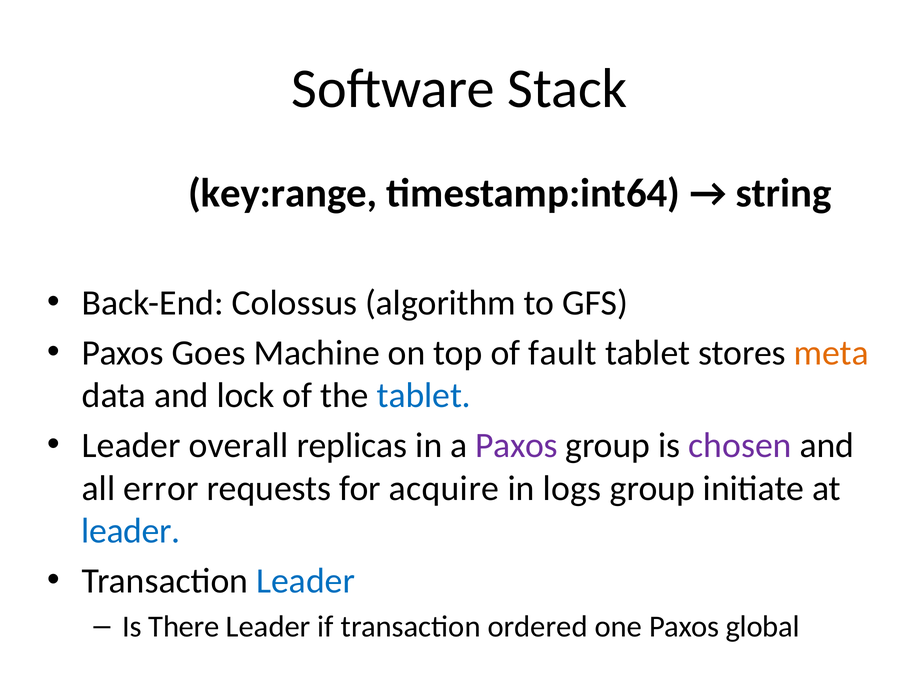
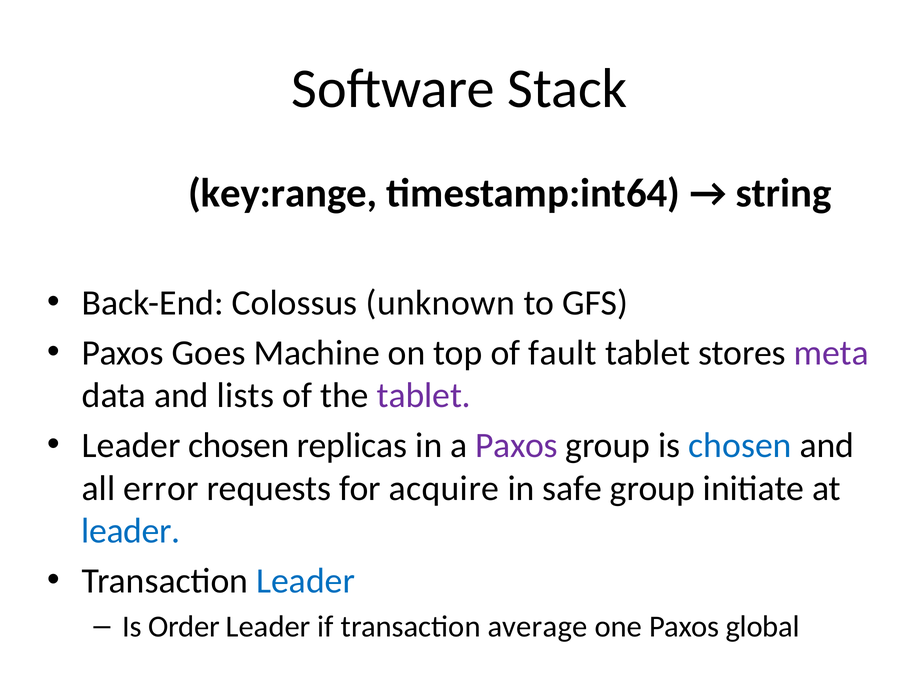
algorithm: algorithm -> unknown (440, 303)
meta colour: orange -> purple (831, 353)
lock: lock -> lists (245, 396)
tablet colour: blue -> purple (424, 396)
Leader overall: overall -> chosen (239, 446)
chosen colour: purple -> blue (740, 446)
logs: logs -> safe (572, 489)
There: There -> Order (184, 627)
ordered: ordered -> average (538, 627)
